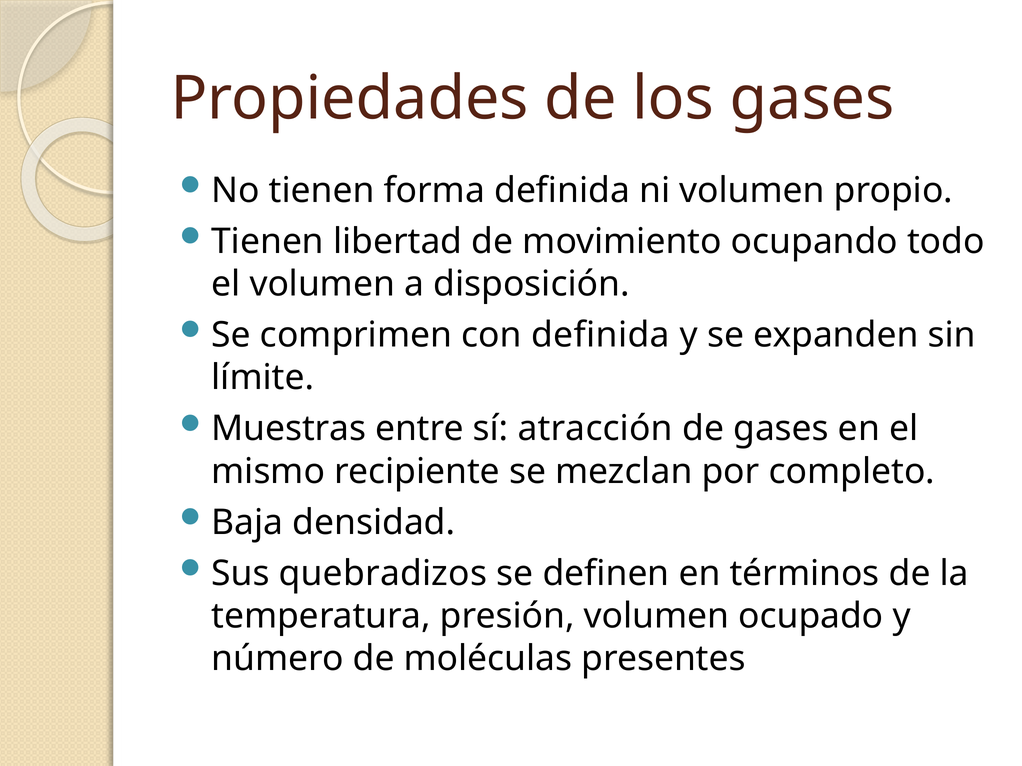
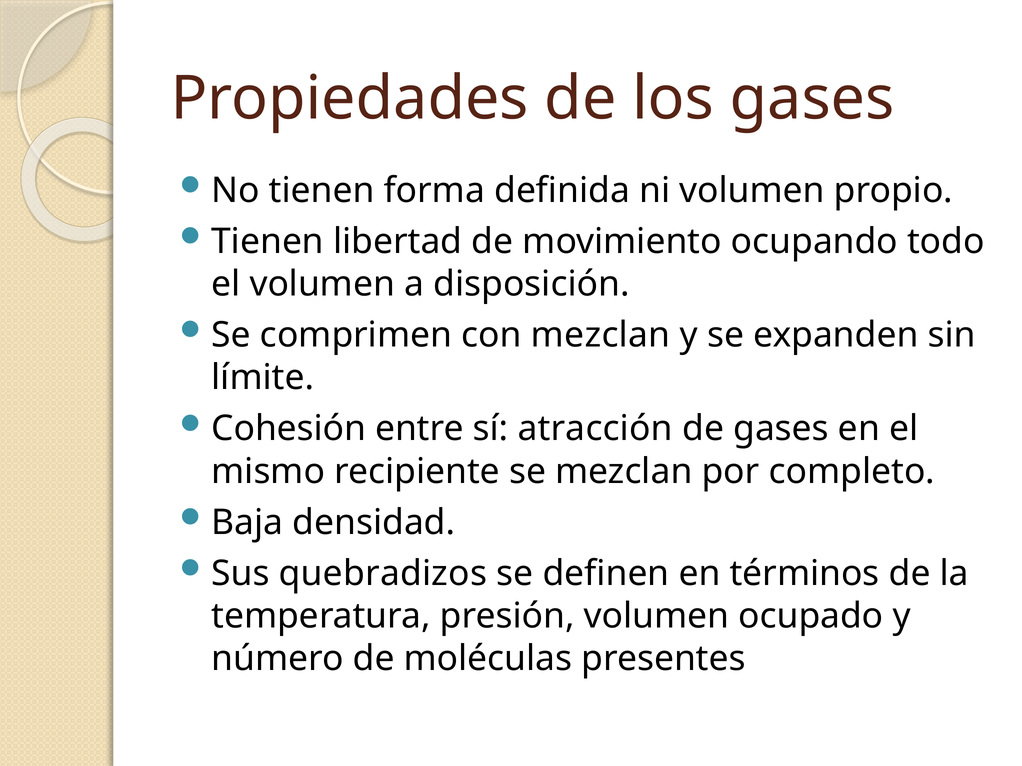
con definida: definida -> mezclan (601, 335)
Muestras: Muestras -> Cohesión (289, 429)
